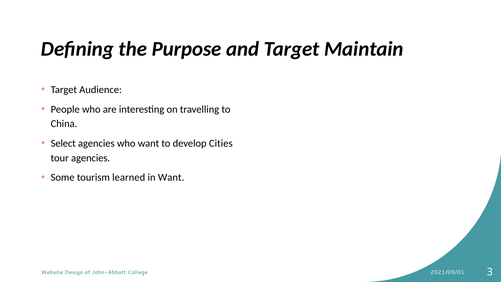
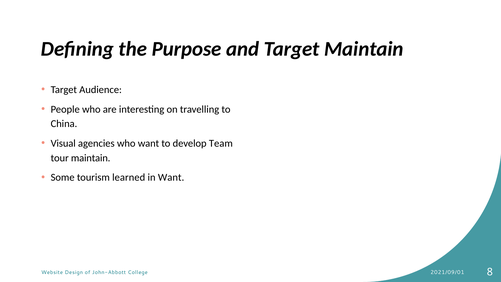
Select: Select -> Visual (63, 143)
Cities: Cities -> Team (221, 143)
tour agencies: agencies -> maintain (91, 158)
3: 3 -> 8 (490, 272)
